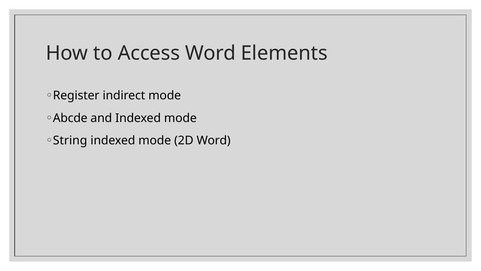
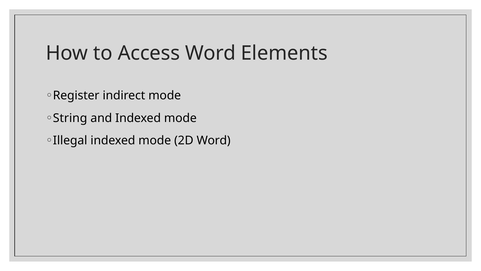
Abcde: Abcde -> String (70, 118)
String: String -> Illegal (70, 140)
